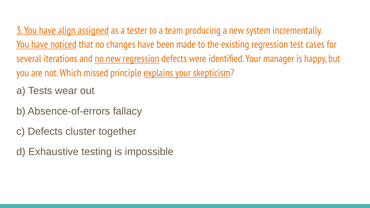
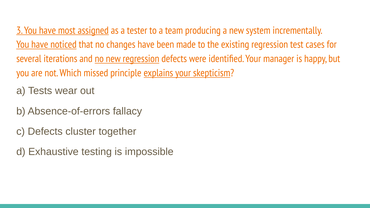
align: align -> most (67, 30)
